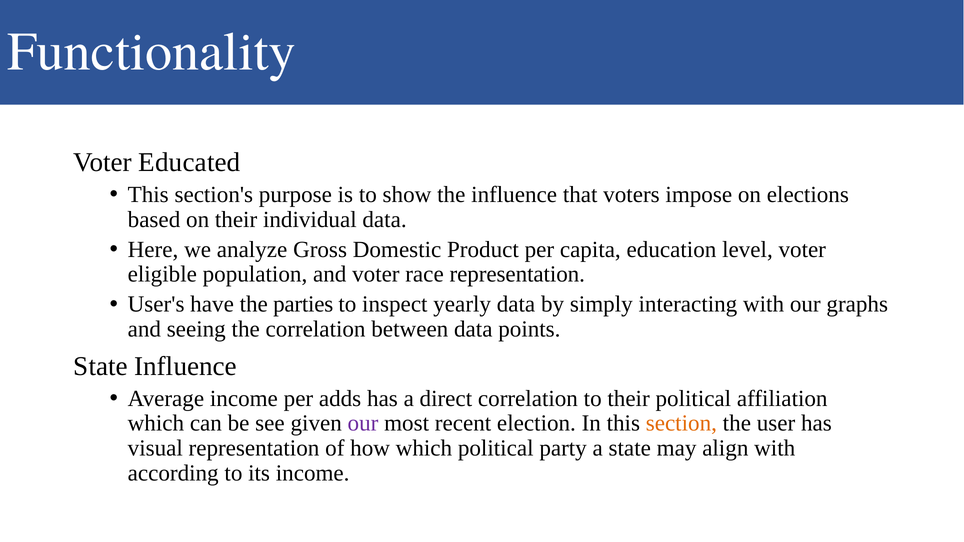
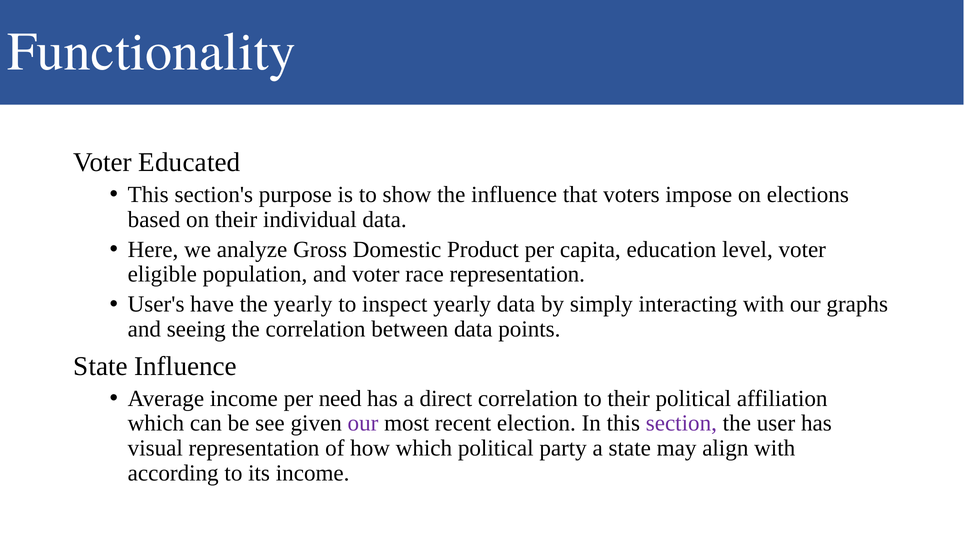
the parties: parties -> yearly (303, 304)
adds: adds -> need (340, 399)
section colour: orange -> purple (681, 424)
